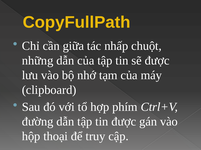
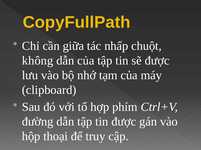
những: những -> không (38, 61)
